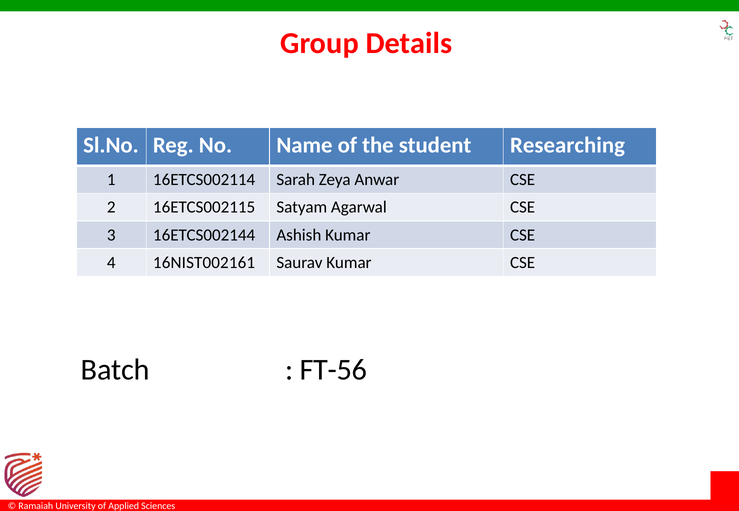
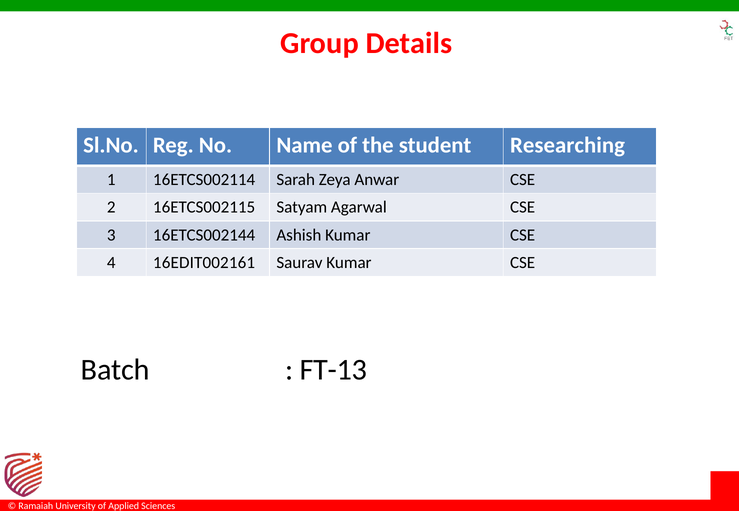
16NIST002161: 16NIST002161 -> 16EDIT002161 (204, 263)
FT-56: FT-56 -> FT-13 (333, 370)
